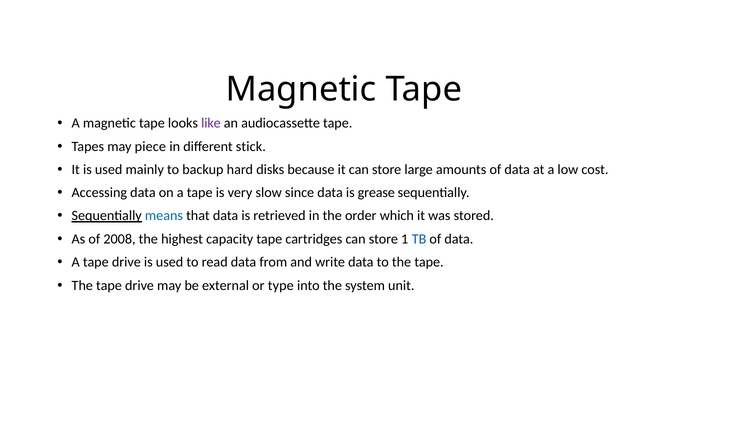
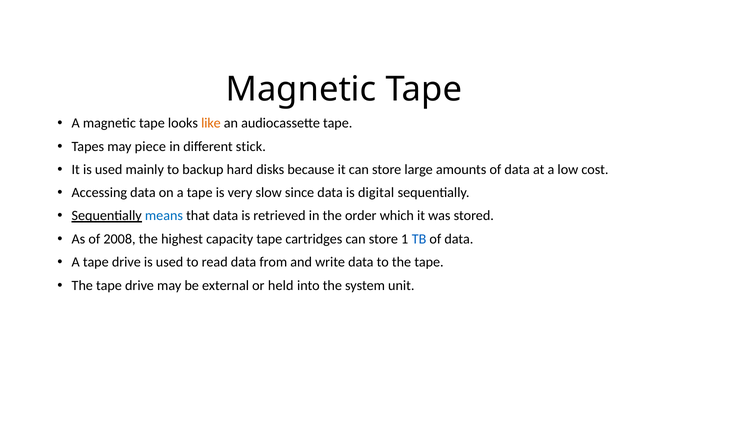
like colour: purple -> orange (211, 123)
grease: grease -> digital (376, 193)
type: type -> held (281, 285)
